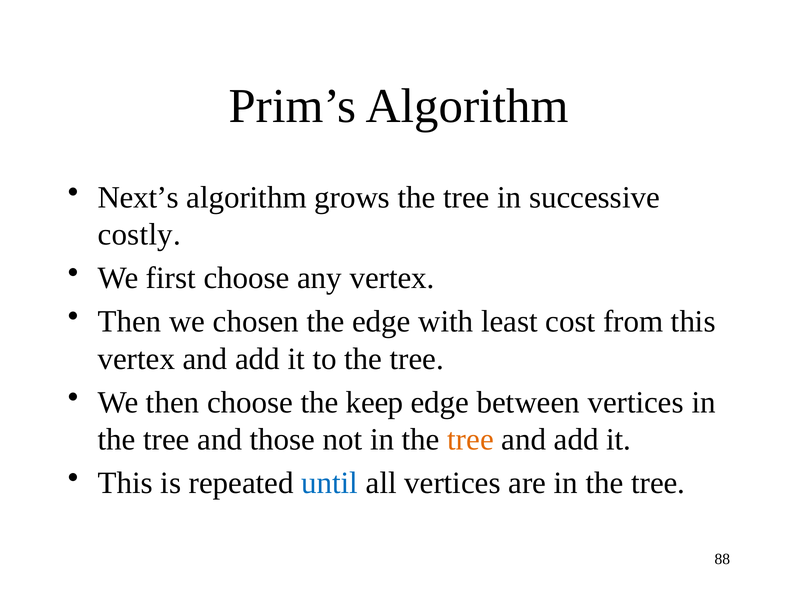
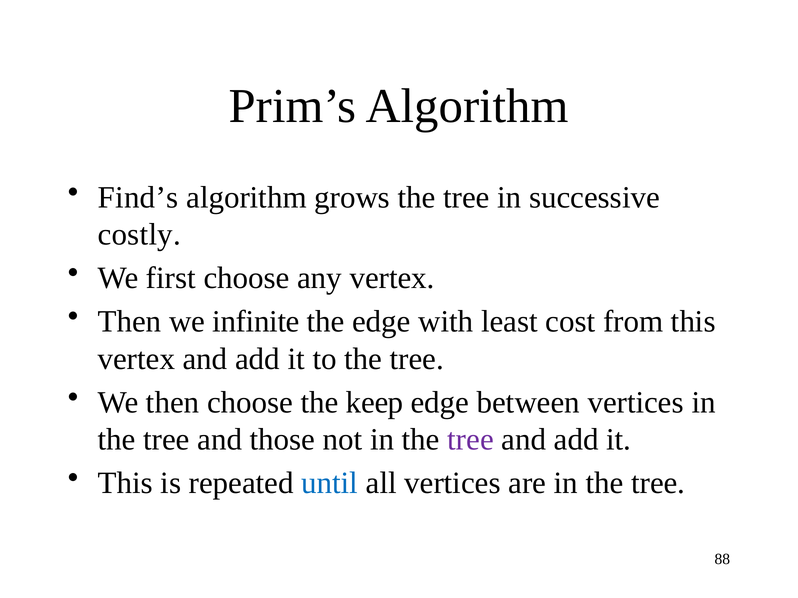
Next’s: Next’s -> Find’s (138, 198)
chosen: chosen -> infinite (256, 322)
tree colour: orange -> purple (471, 440)
